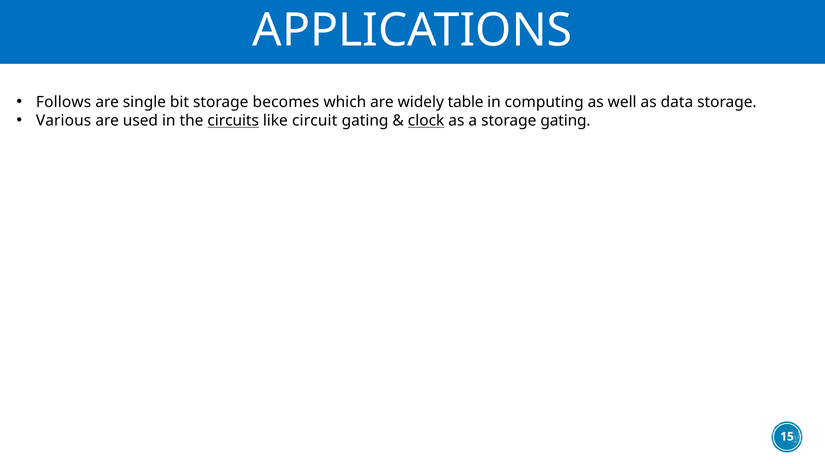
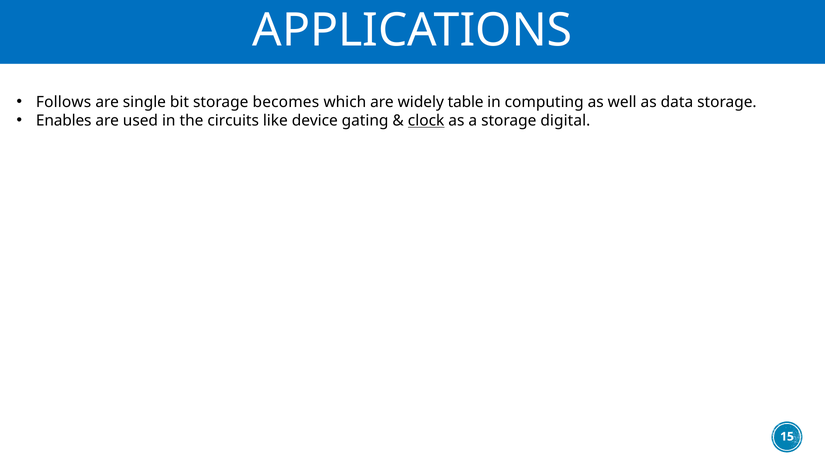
Various: Various -> Enables (64, 121)
circuits underline: present -> none (233, 121)
circuit: circuit -> device (315, 121)
storage gating: gating -> digital (565, 121)
